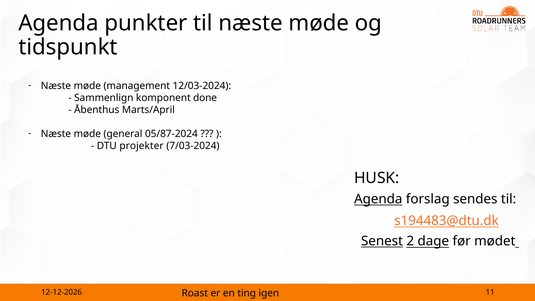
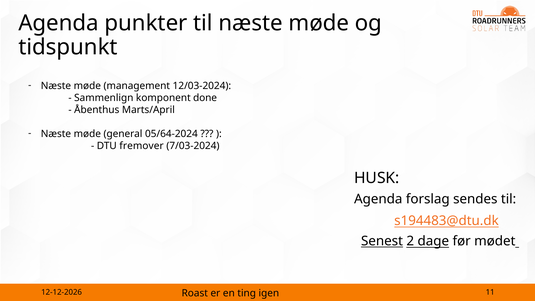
05/87-2024: 05/87-2024 -> 05/64-2024 (171, 134)
projekter: projekter -> fremover (142, 146)
Agenda underline: present -> none (378, 199)
